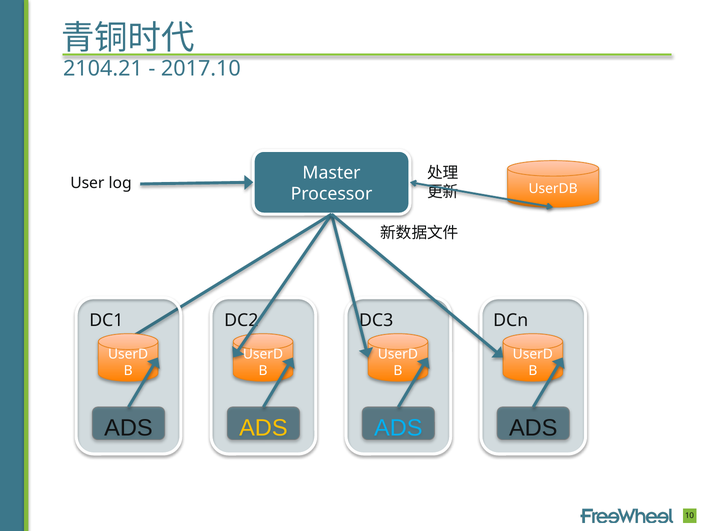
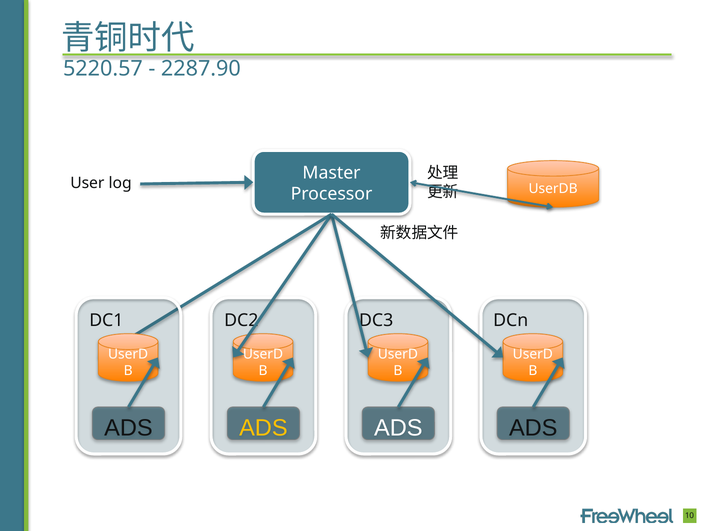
2104.21: 2104.21 -> 5220.57 (103, 69)
2017.10: 2017.10 -> 2287.90 (201, 69)
ADS colour: light blue -> white (398, 428)
